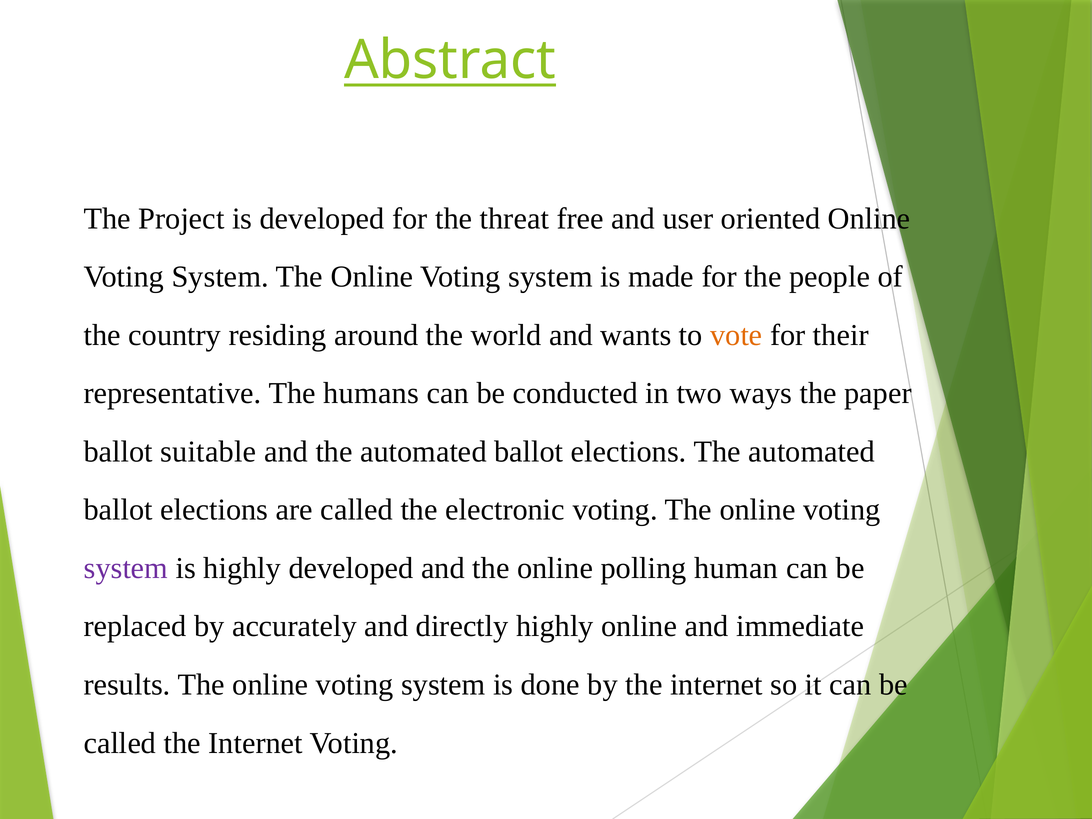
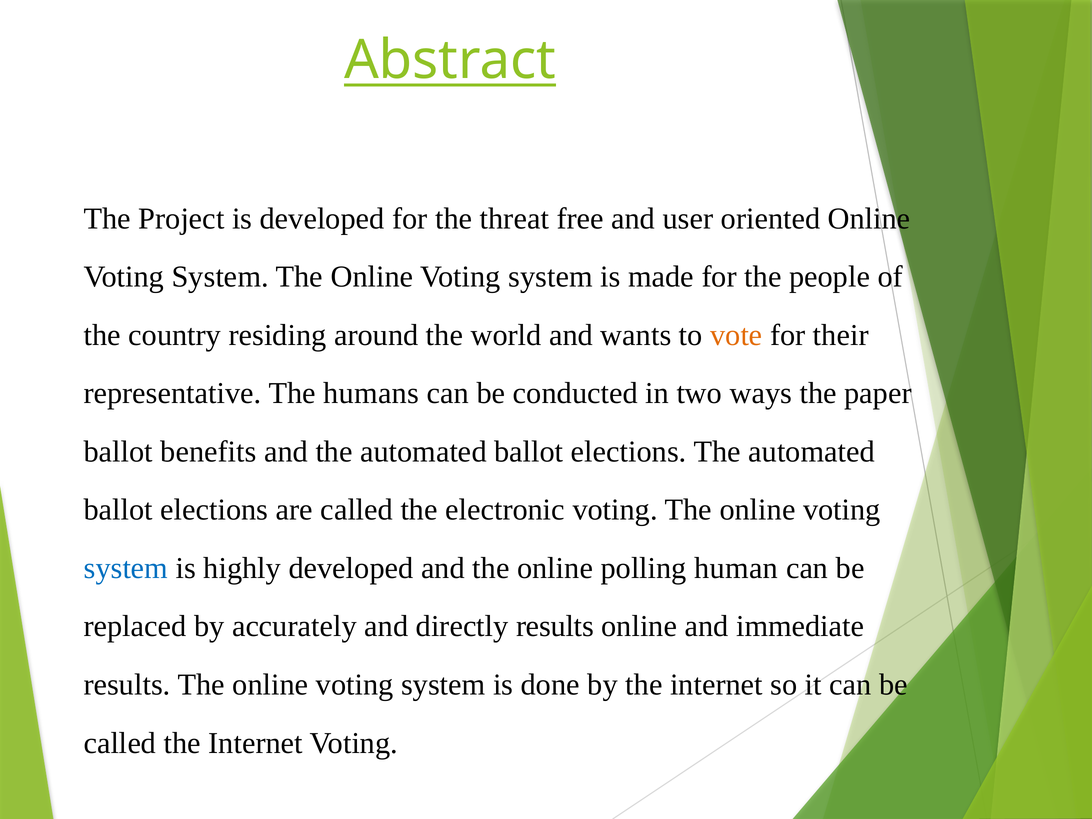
suitable: suitable -> benefits (208, 452)
system colour: purple -> blue (126, 568)
directly highly: highly -> results (555, 626)
